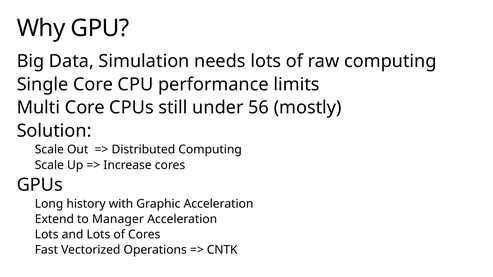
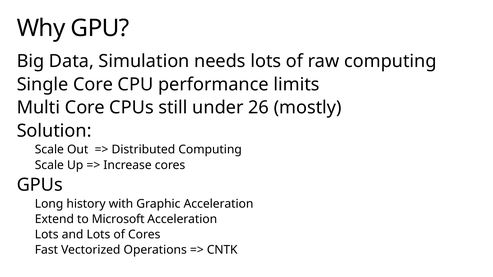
56: 56 -> 26 (259, 108)
Manager: Manager -> Microsoft (118, 219)
